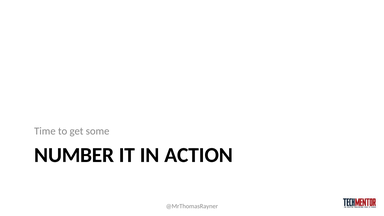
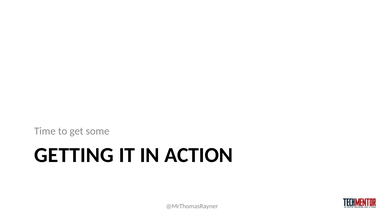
NUMBER: NUMBER -> GETTING (74, 155)
